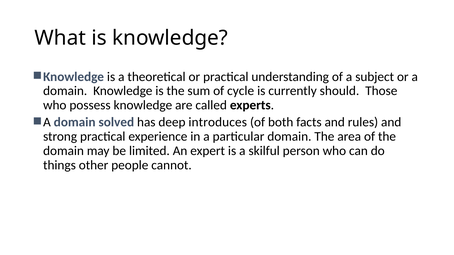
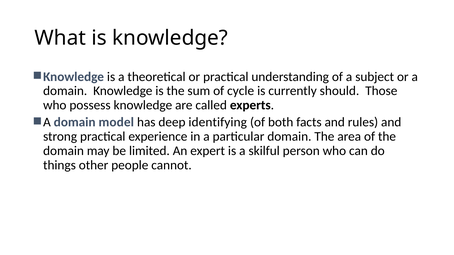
solved: solved -> model (116, 122)
introduces: introduces -> identifying (218, 122)
